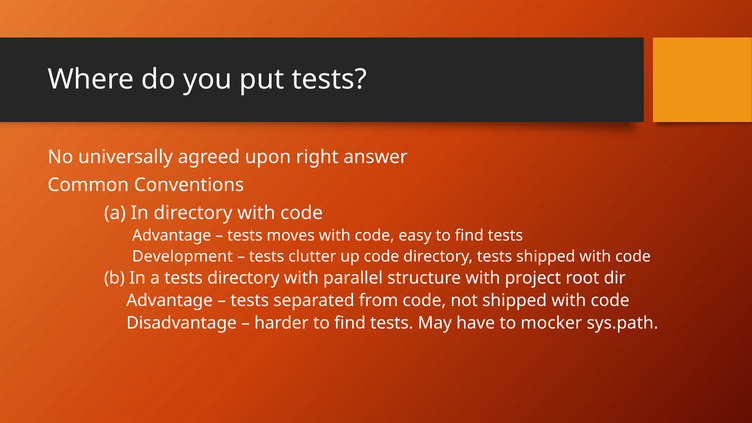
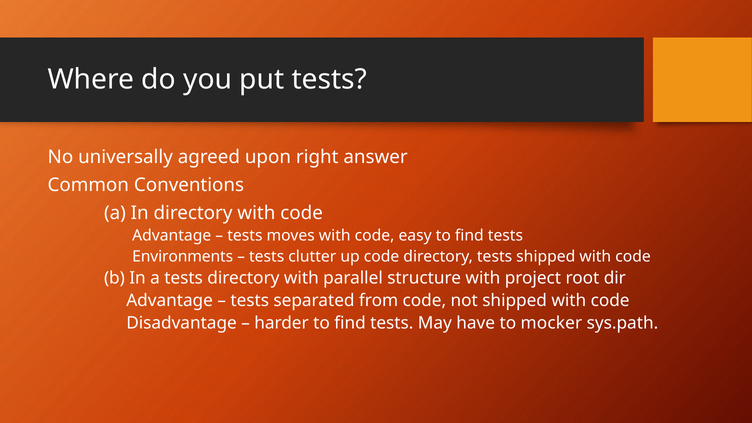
Development: Development -> Environments (183, 257)
